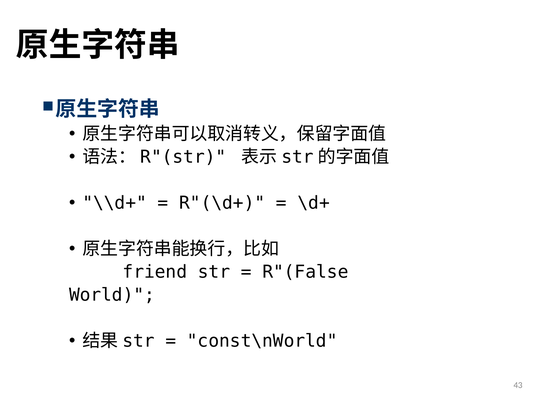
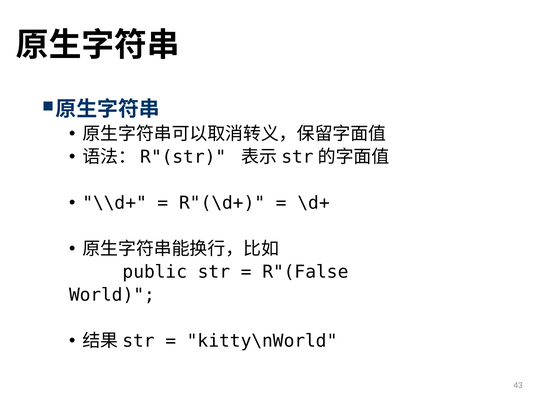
friend: friend -> public (155, 272)
const\nWorld: const\nWorld -> kitty\nWorld (262, 341)
